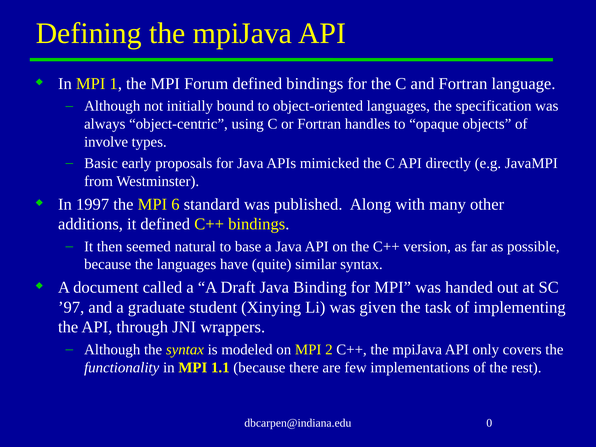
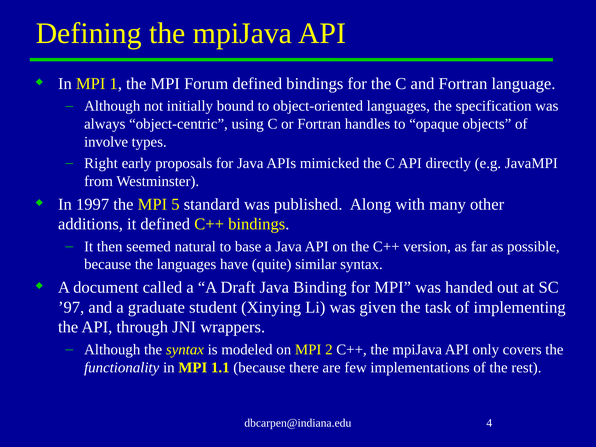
Basic: Basic -> Right (101, 163)
6: 6 -> 5 (175, 204)
0: 0 -> 4 (489, 423)
